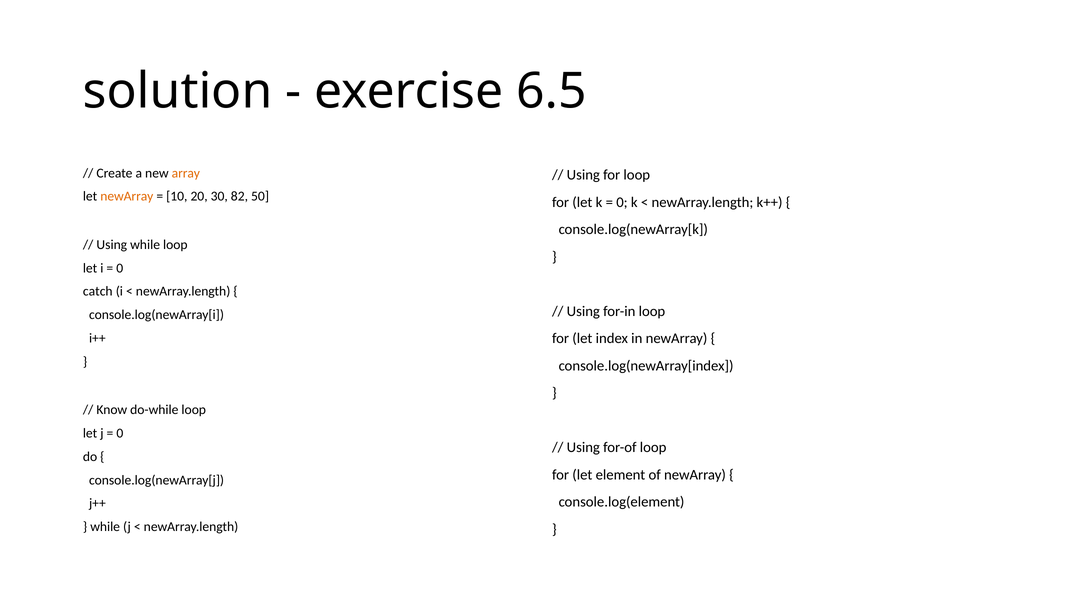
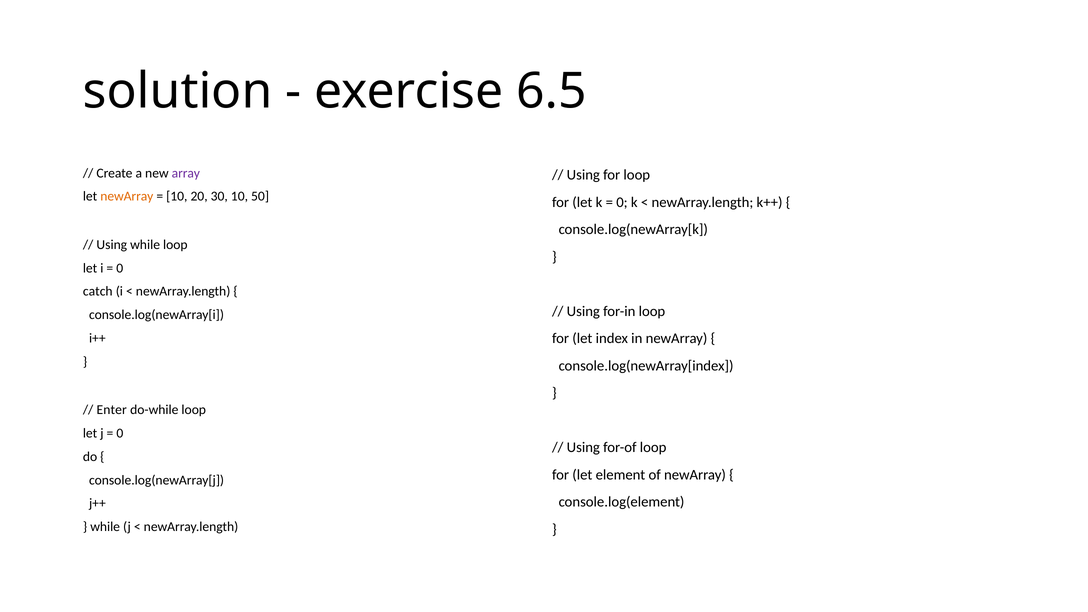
array colour: orange -> purple (186, 173)
30 82: 82 -> 10 (239, 196)
Know: Know -> Enter (112, 410)
